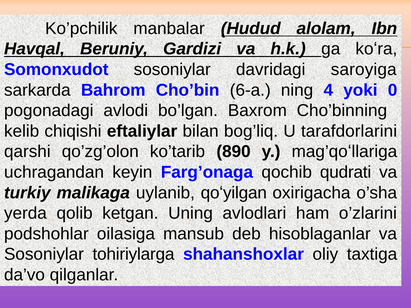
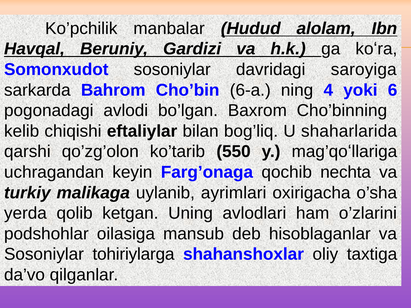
0: 0 -> 6 (393, 90)
tarafdorlarini: tarafdorlarini -> shaharlarida (349, 131)
890: 890 -> 550 (234, 152)
qudrati: qudrati -> nechta (346, 172)
qoʻyilgan: qoʻyilgan -> ayrimlari (234, 193)
